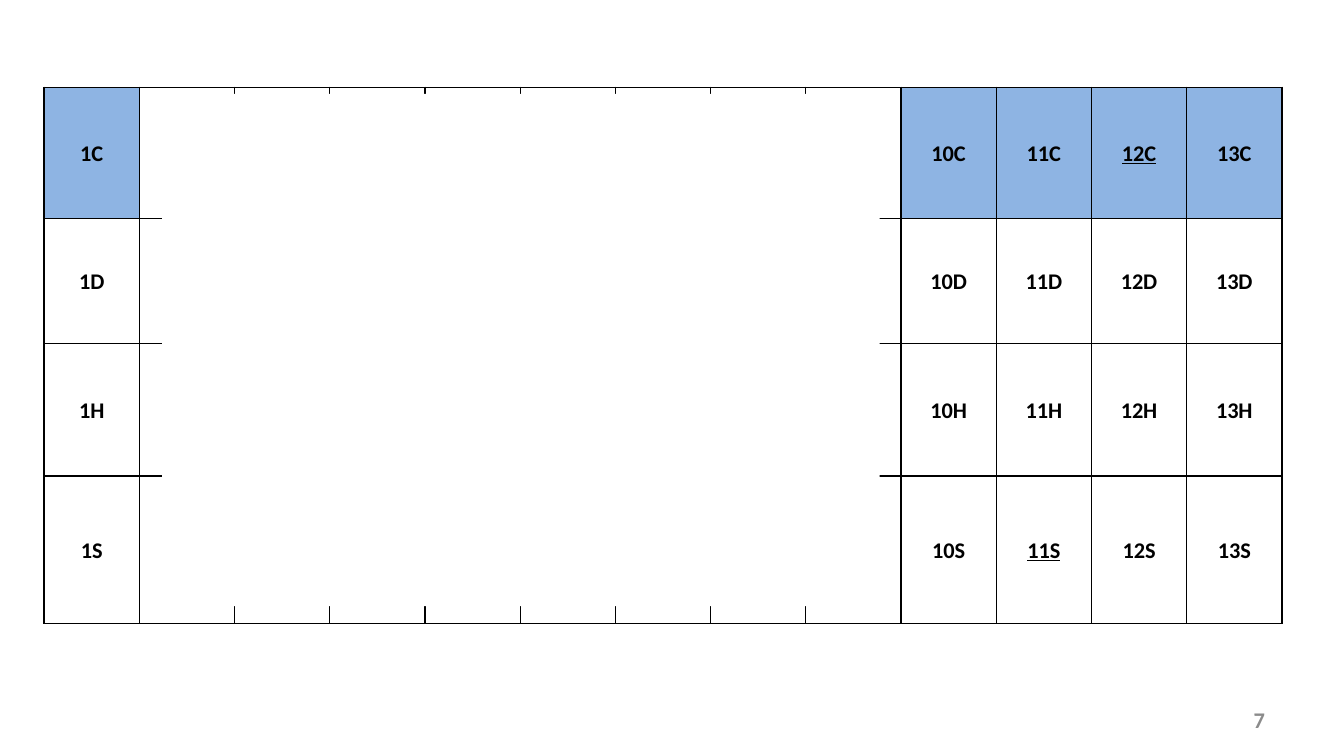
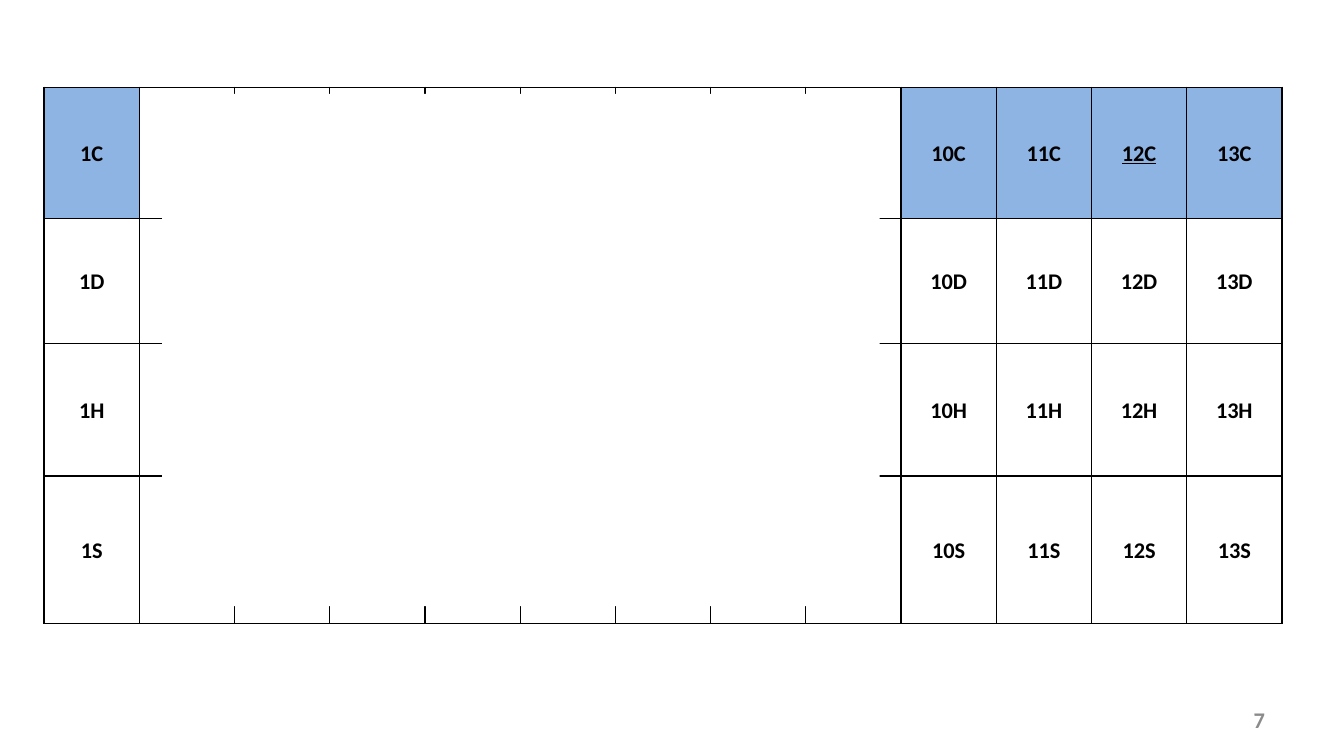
11S underline: present -> none (1044, 551)
